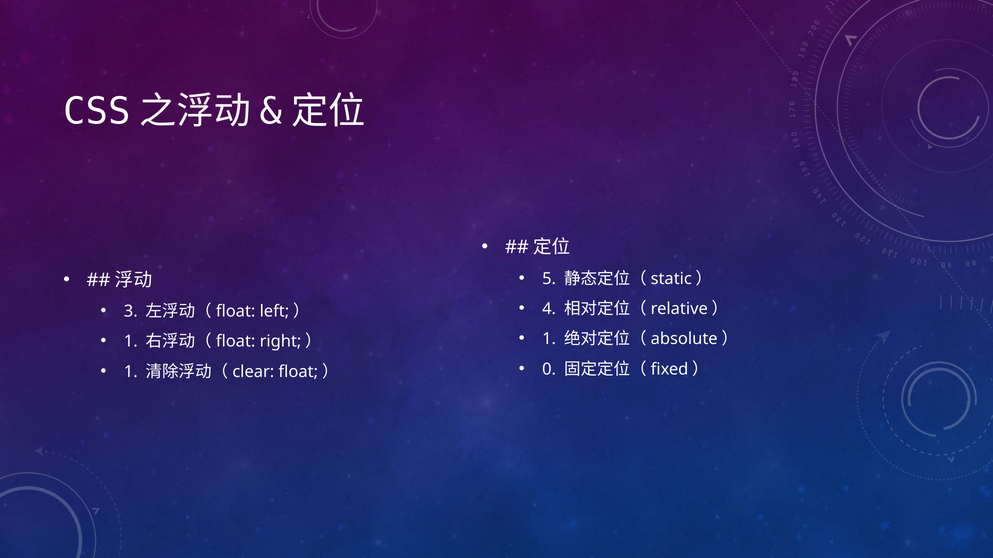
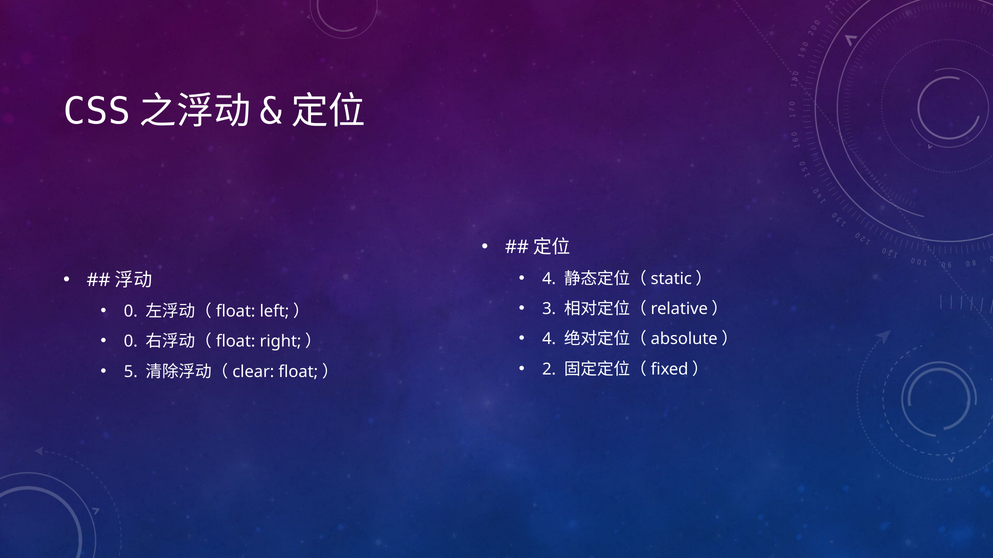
5: 5 -> 4 (549, 279)
4: 4 -> 3 (549, 309)
3: 3 -> 0 (131, 312)
1: 1 -> 4 (549, 339)
1: 1 -> 0 (131, 342)
0: 0 -> 2 (549, 369)
1: 1 -> 5 (131, 372)
